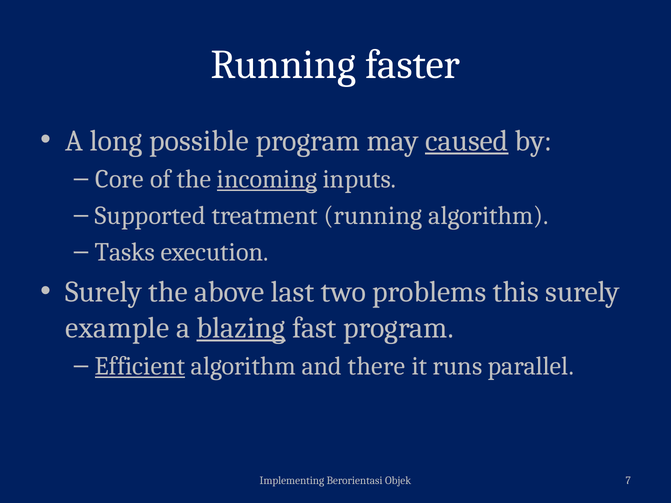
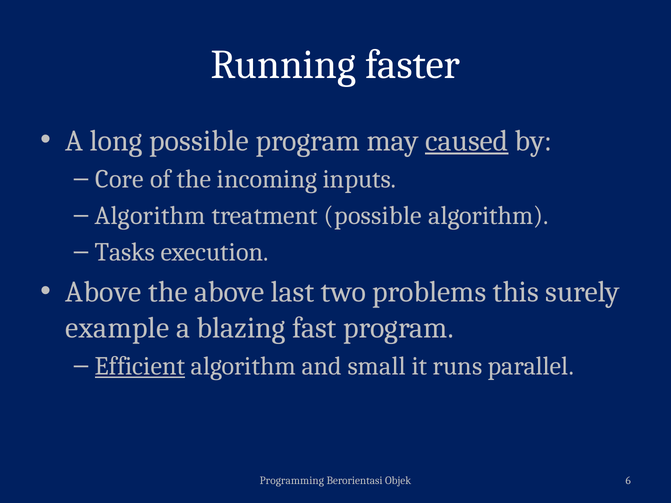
incoming underline: present -> none (267, 179)
Supported: Supported -> Algorithm (150, 216)
treatment running: running -> possible (373, 216)
Surely: Surely -> Above (103, 292)
blazing underline: present -> none (241, 328)
there: there -> small (377, 366)
Implementing: Implementing -> Programming (292, 481)
7: 7 -> 6 (628, 481)
